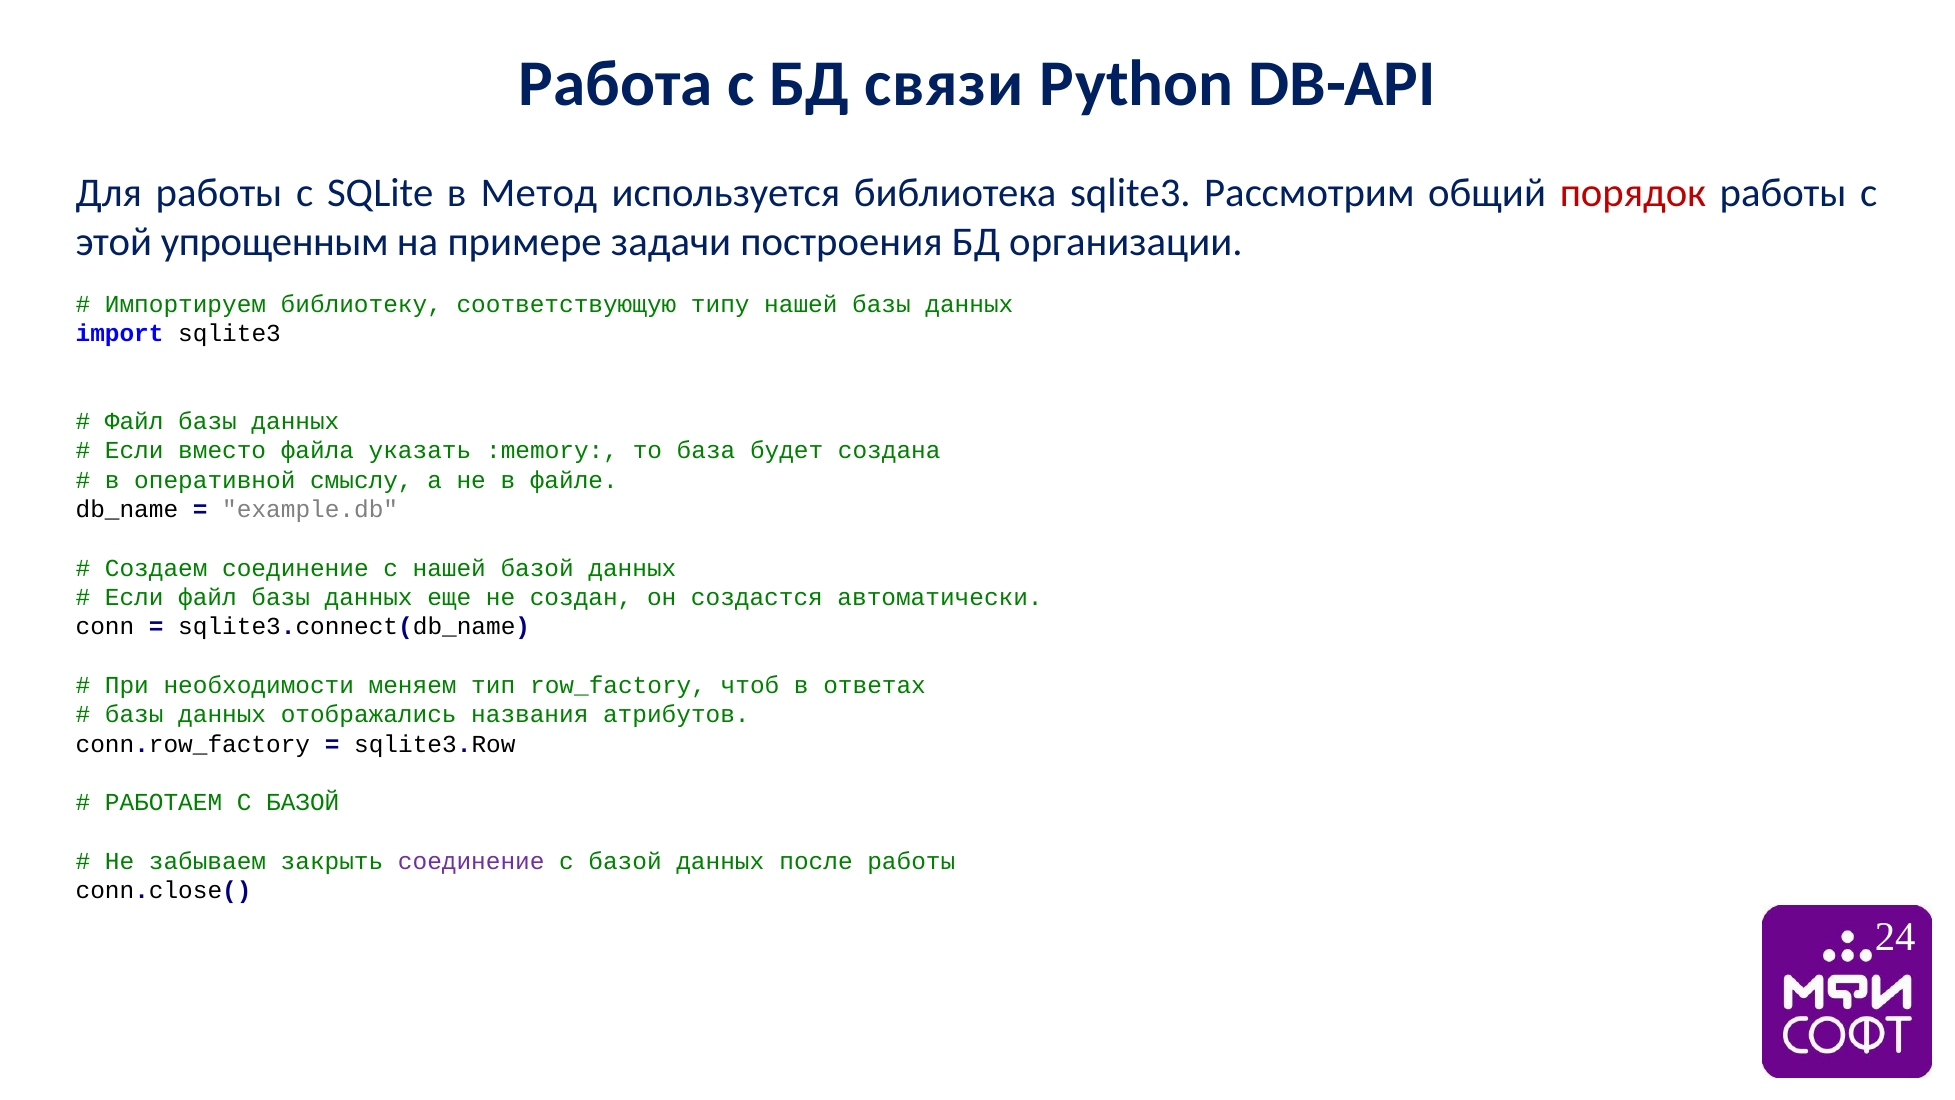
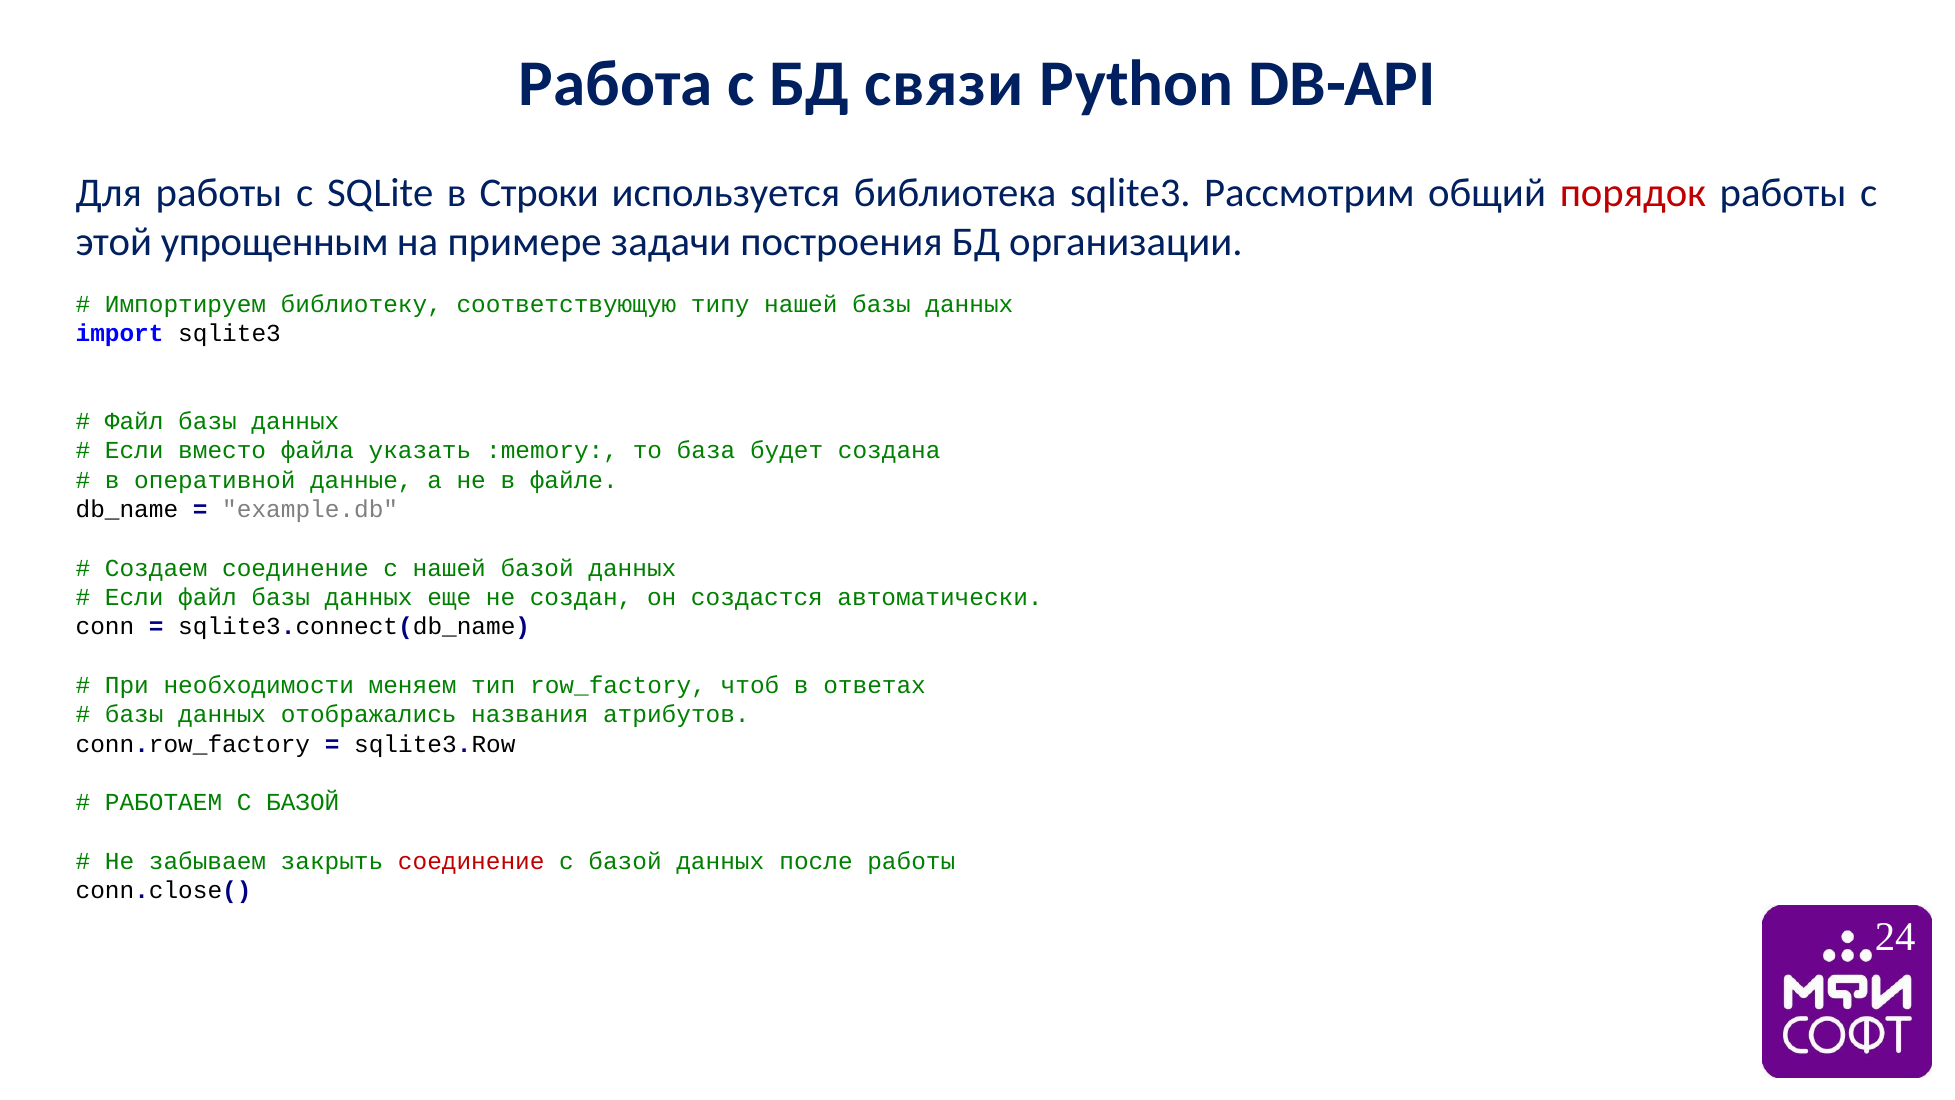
Метод: Метод -> Строки (539, 193)
смыслу: смыслу -> данные (361, 480)
соединение colour: purple -> red (471, 861)
